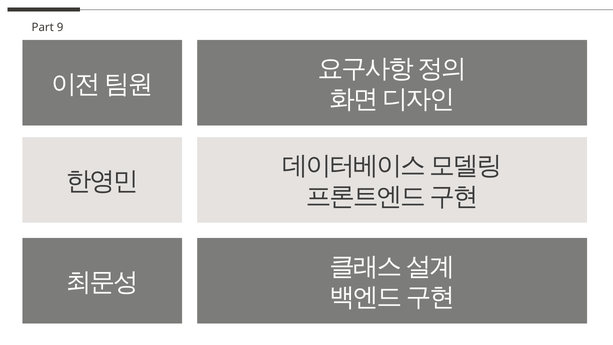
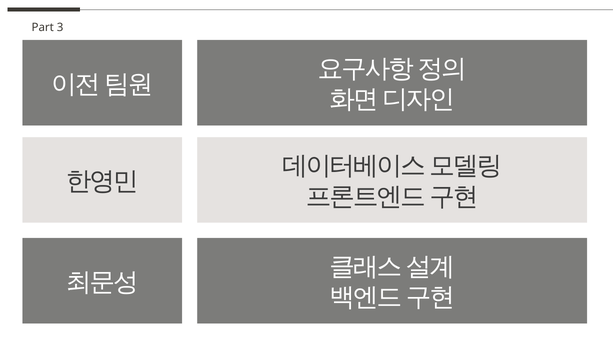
9: 9 -> 3 (60, 27)
